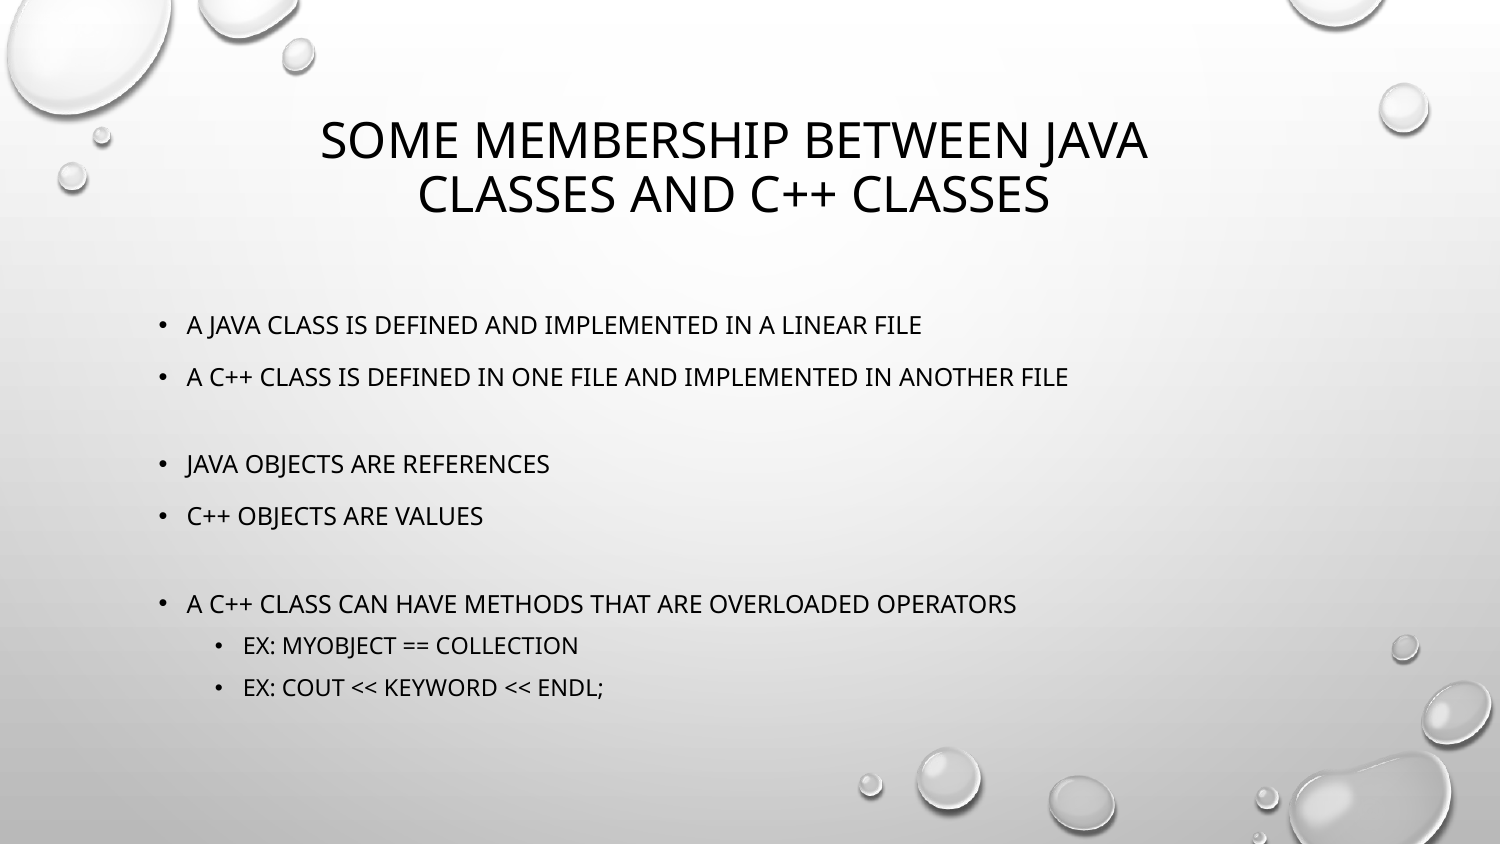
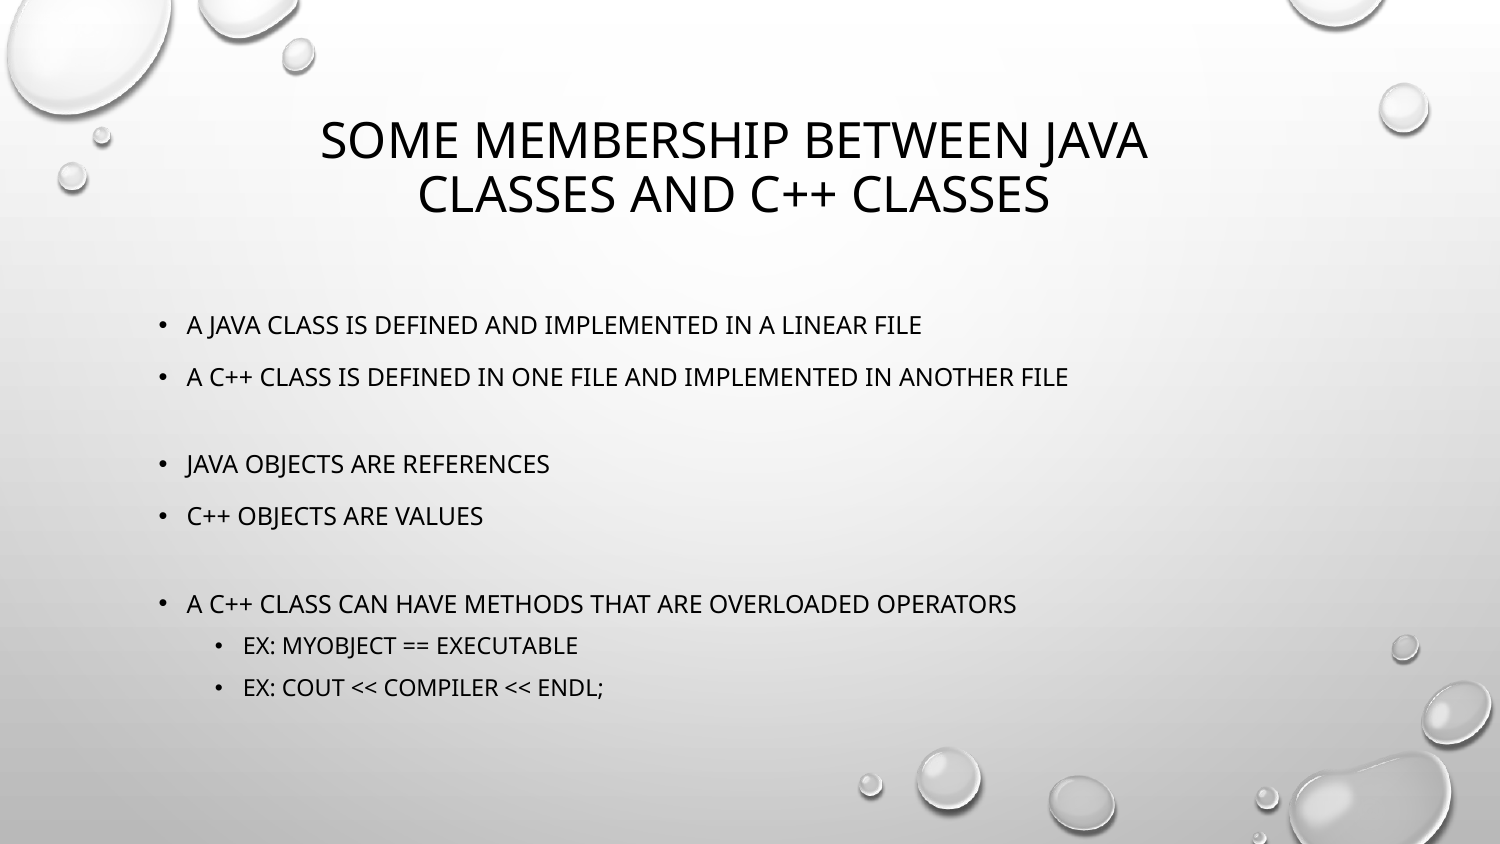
COLLECTION: COLLECTION -> EXECUTABLE (507, 647)
KEYWORD: KEYWORD -> COMPILER (441, 689)
